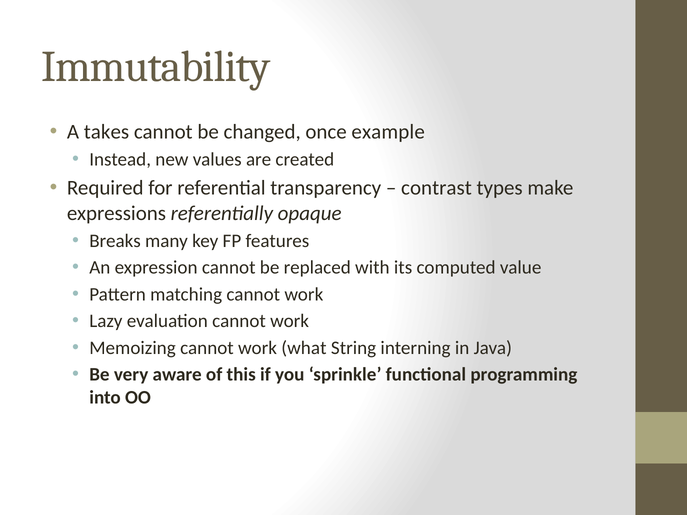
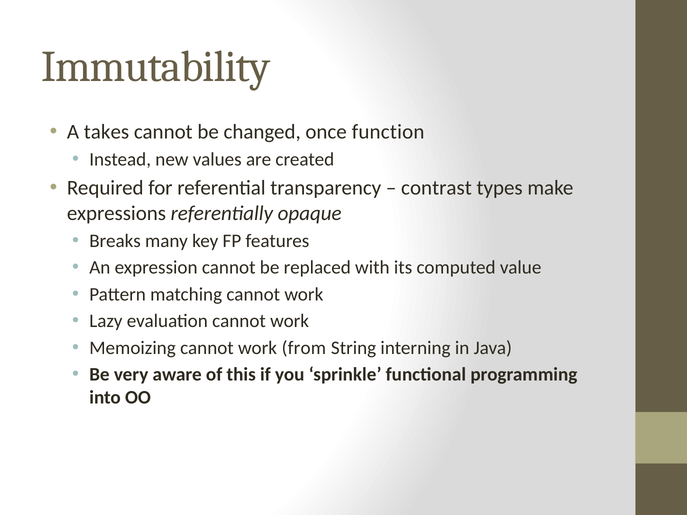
example: example -> function (388, 132)
what: what -> from (304, 348)
